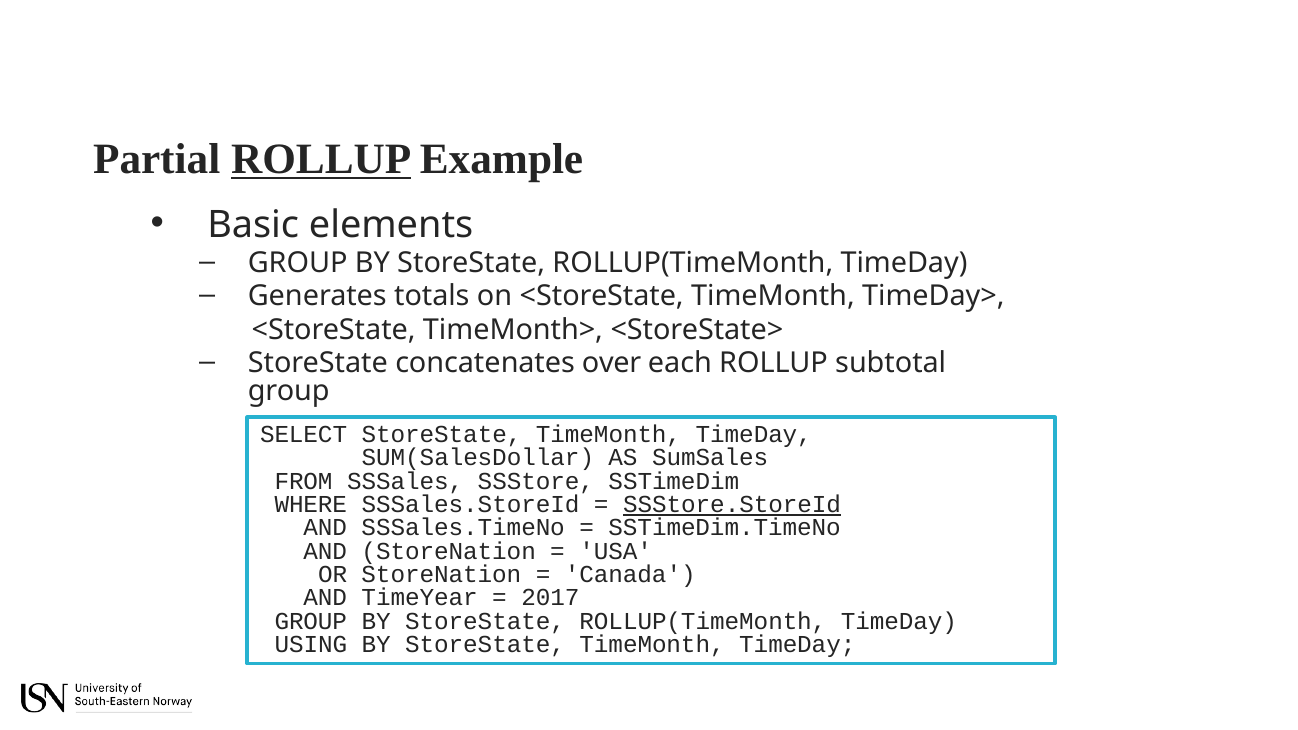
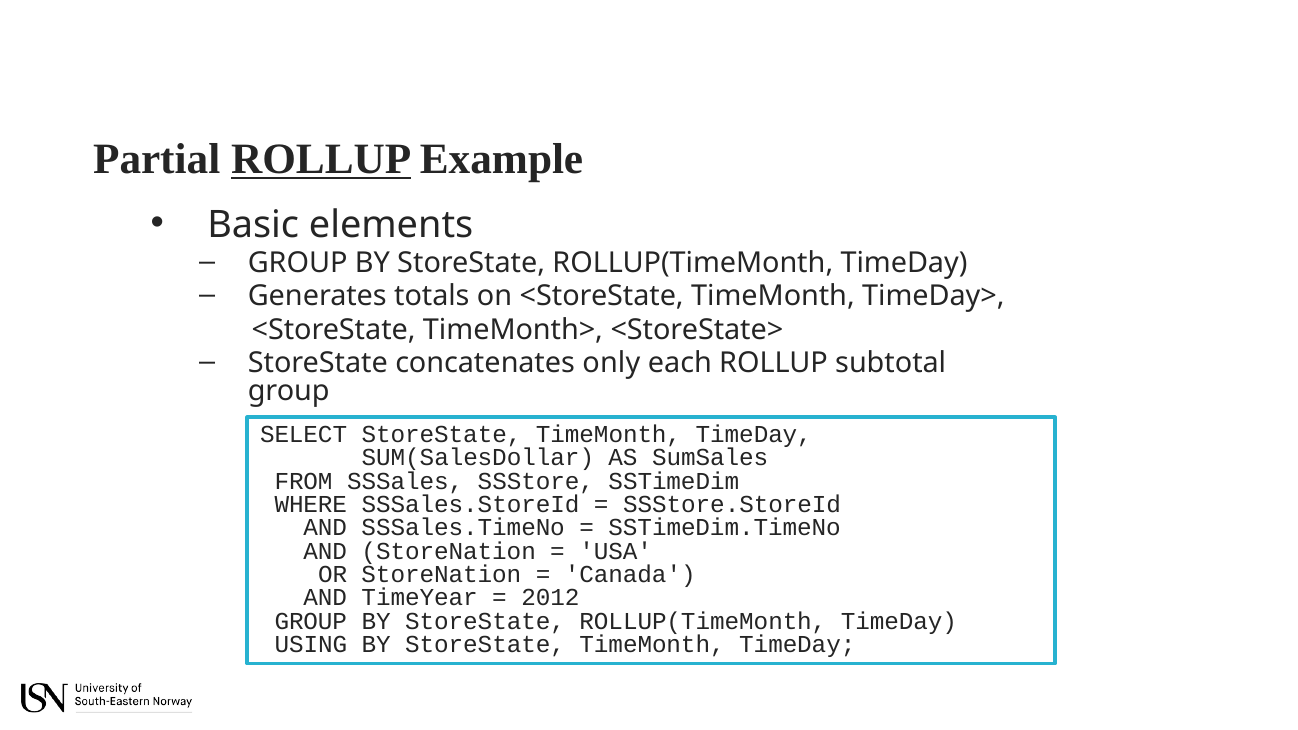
over: over -> only (611, 363)
SSStore.StoreId underline: present -> none (732, 504)
2017: 2017 -> 2012 (550, 598)
